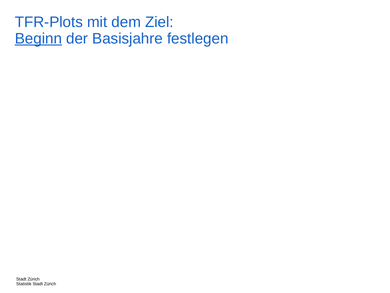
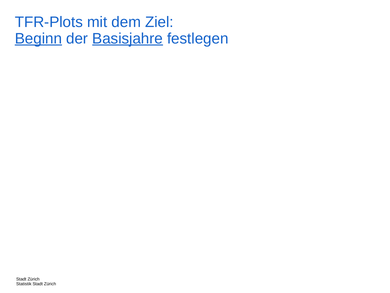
Basisjahre underline: none -> present (128, 38)
